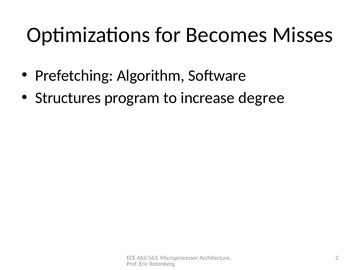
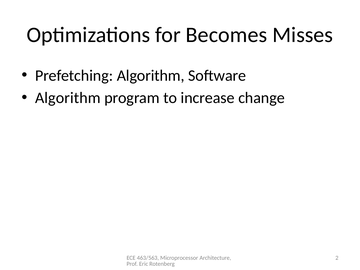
Structures: Structures -> Algorithm (68, 98)
degree: degree -> change (261, 98)
